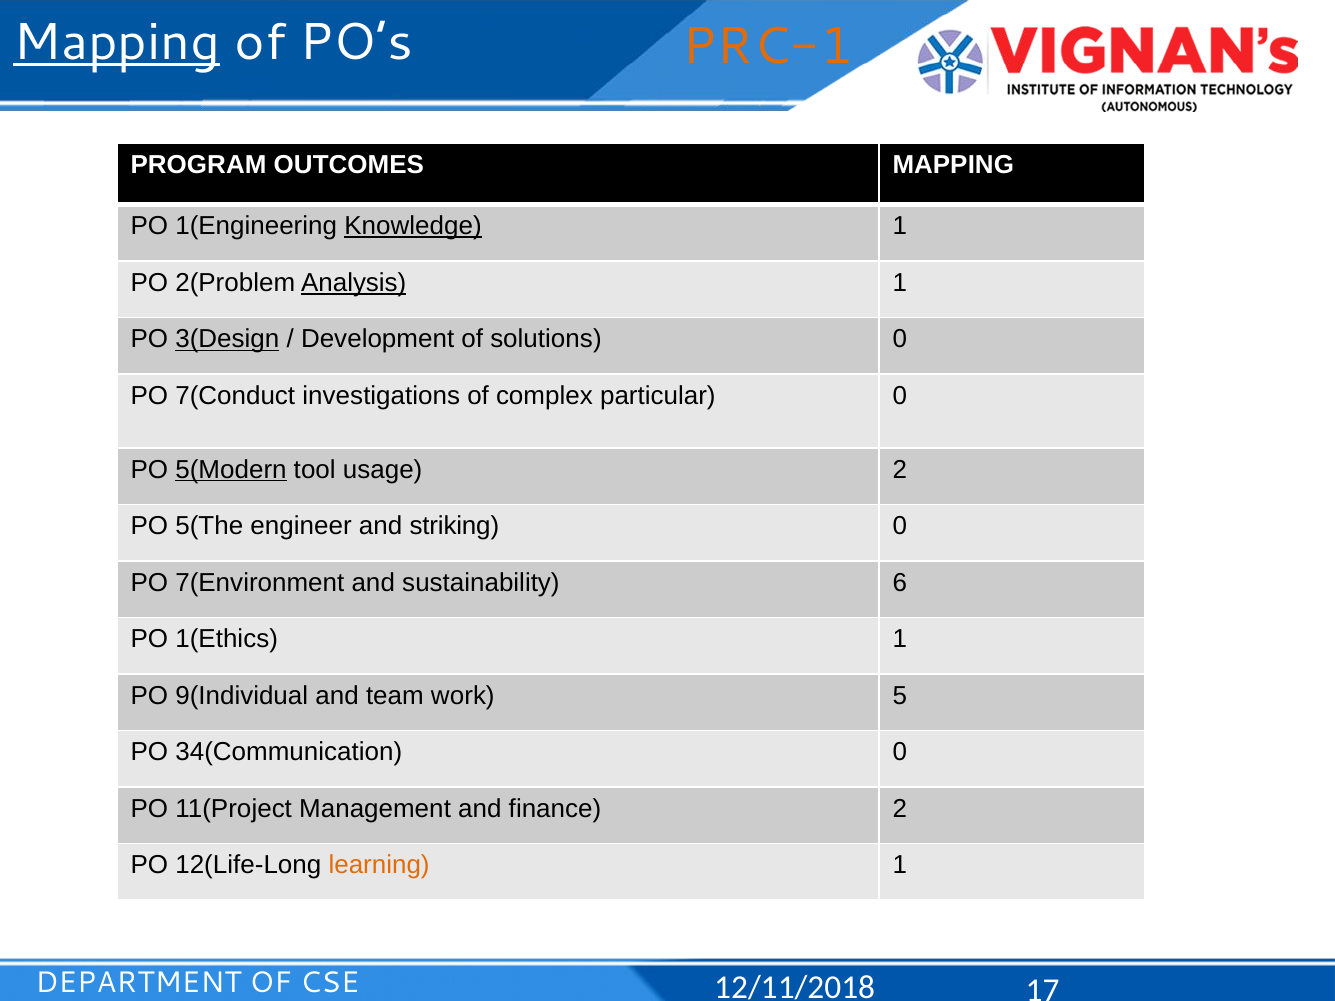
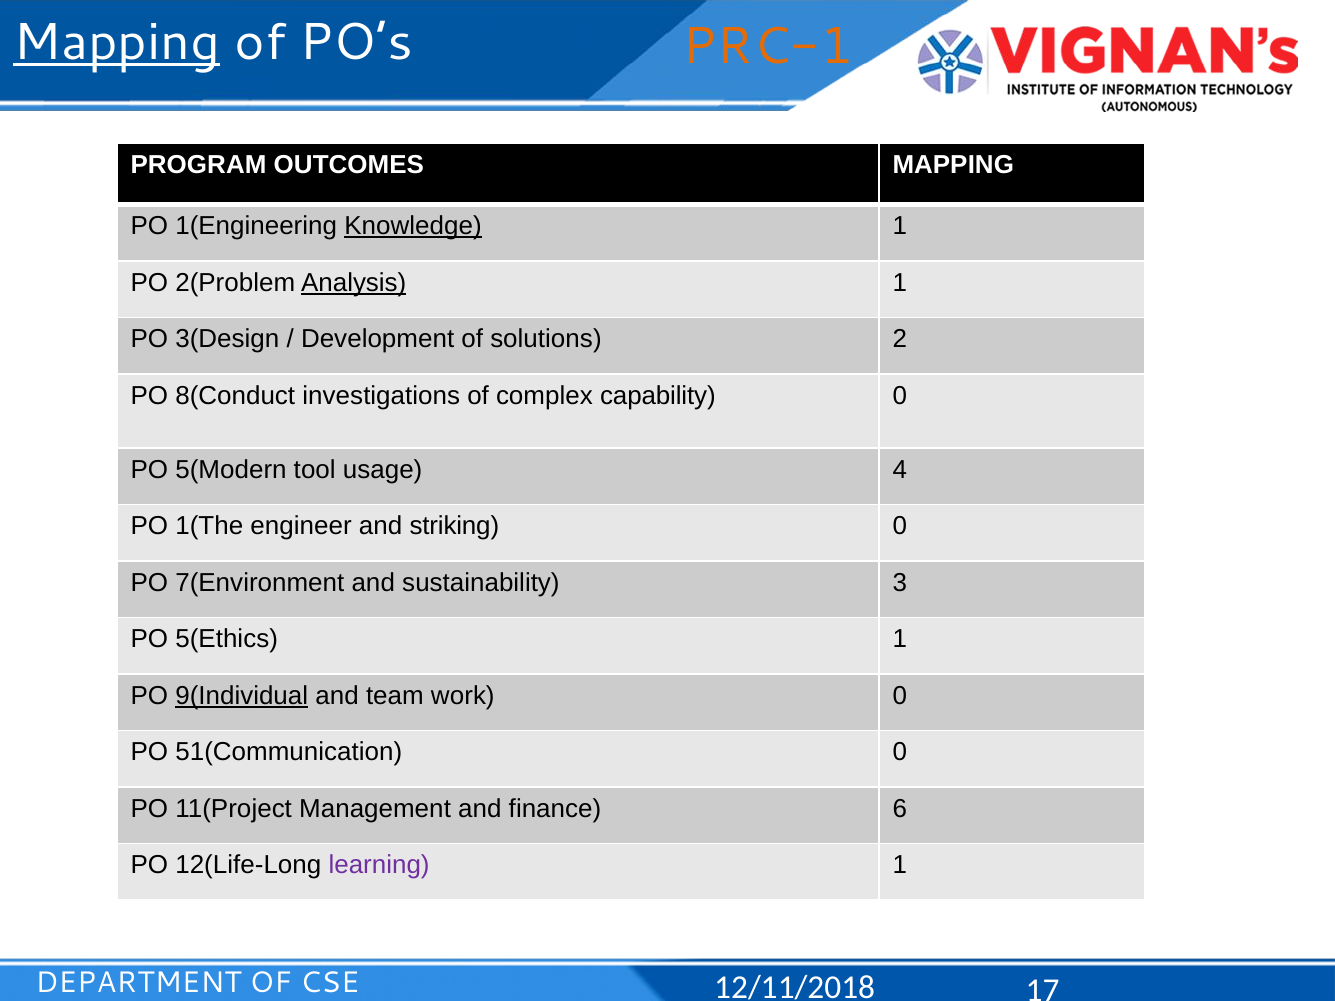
3(Design underline: present -> none (227, 339)
solutions 0: 0 -> 2 (900, 339)
7(Conduct: 7(Conduct -> 8(Conduct (235, 396)
particular: particular -> capability (658, 396)
5(Modern underline: present -> none (231, 470)
usage 2: 2 -> 4 (900, 470)
5(The: 5(The -> 1(The (209, 526)
6: 6 -> 3 (900, 583)
1(Ethics: 1(Ethics -> 5(Ethics (227, 639)
9(Individual underline: none -> present (242, 696)
work 5: 5 -> 0 (900, 696)
34(Communication: 34(Communication -> 51(Communication (289, 752)
finance 2: 2 -> 6 (900, 809)
learning colour: orange -> purple (379, 865)
